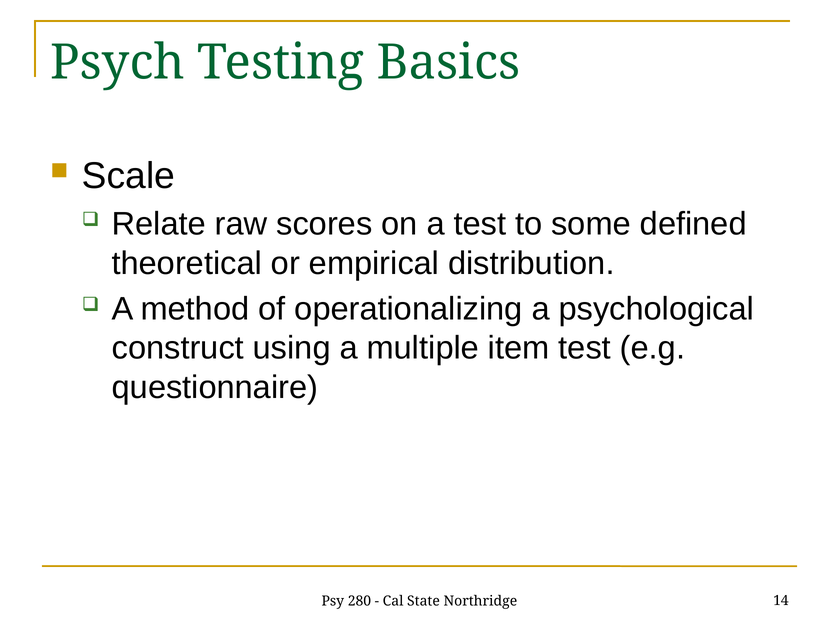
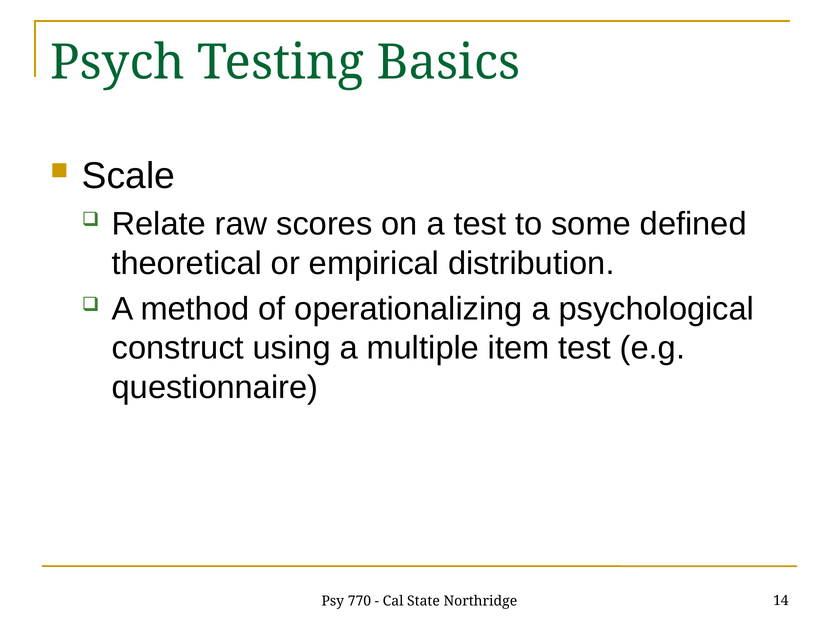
280: 280 -> 770 (359, 601)
